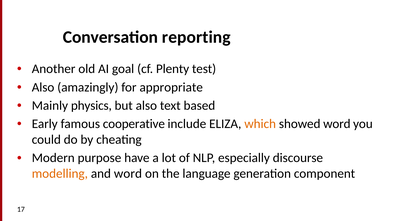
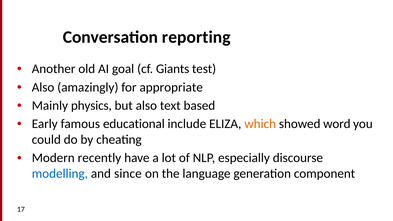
Plenty: Plenty -> Giants (173, 69)
cooperative: cooperative -> educational (134, 124)
purpose: purpose -> recently (99, 158)
modelling colour: orange -> blue (60, 174)
and word: word -> since (128, 174)
